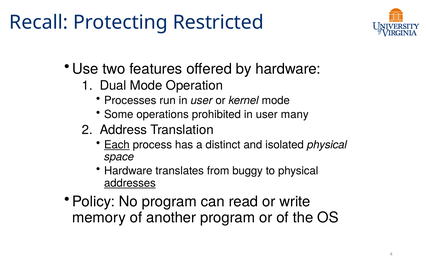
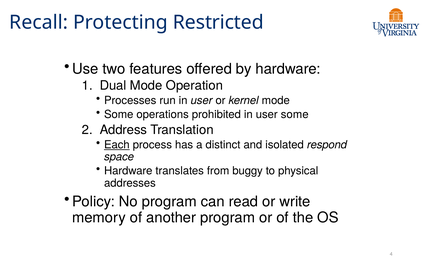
user many: many -> some (295, 115)
isolated physical: physical -> respond (327, 145)
addresses underline: present -> none (130, 183)
